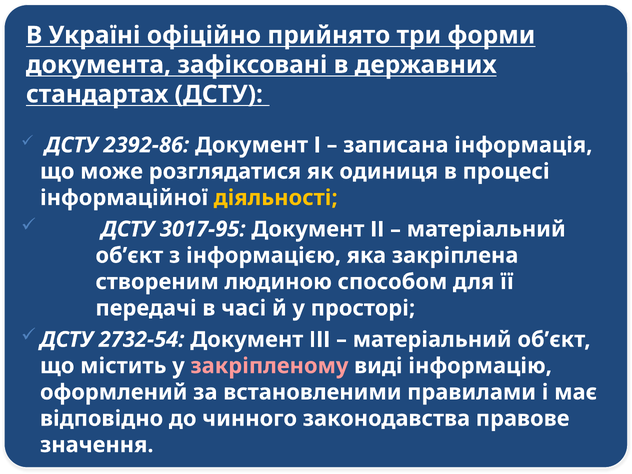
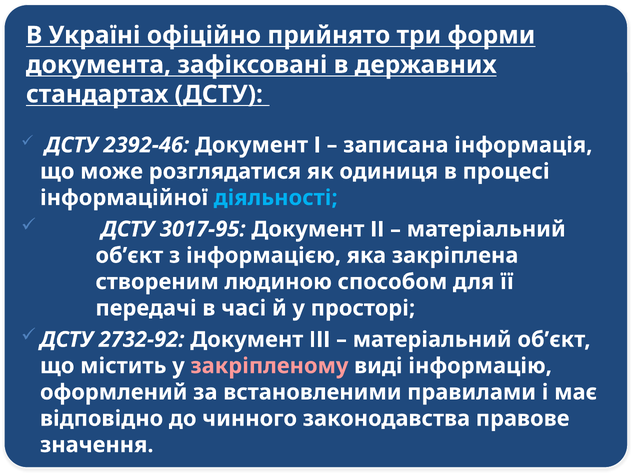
2392-86: 2392-86 -> 2392-46 (146, 145)
діяльності colour: yellow -> light blue (276, 198)
2732-54: 2732-54 -> 2732-92 (142, 340)
